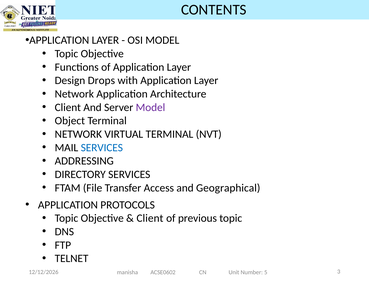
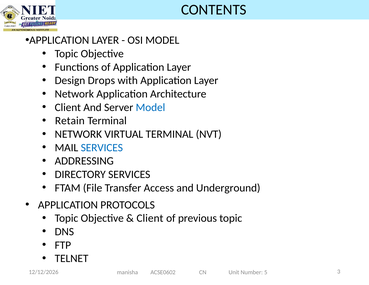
Model colour: purple -> blue (150, 107)
Object: Object -> Retain (70, 121)
Geographical: Geographical -> Underground (228, 188)
